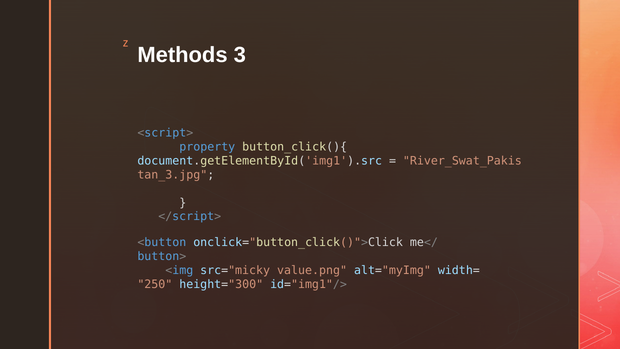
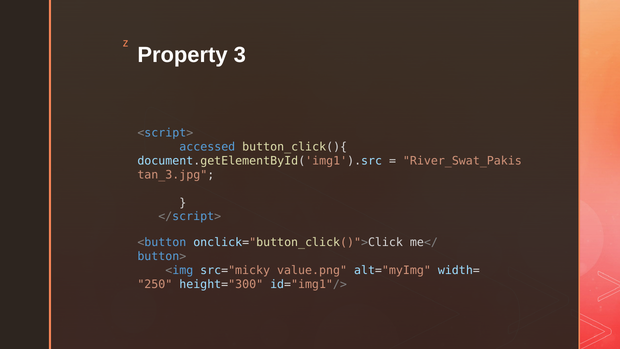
Methods: Methods -> Property (183, 55)
property: property -> accessed (207, 147)
